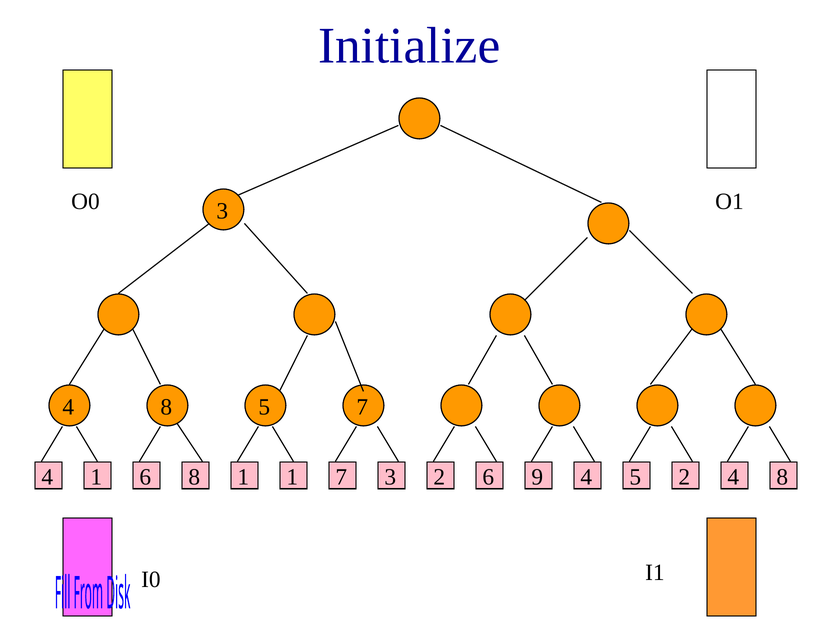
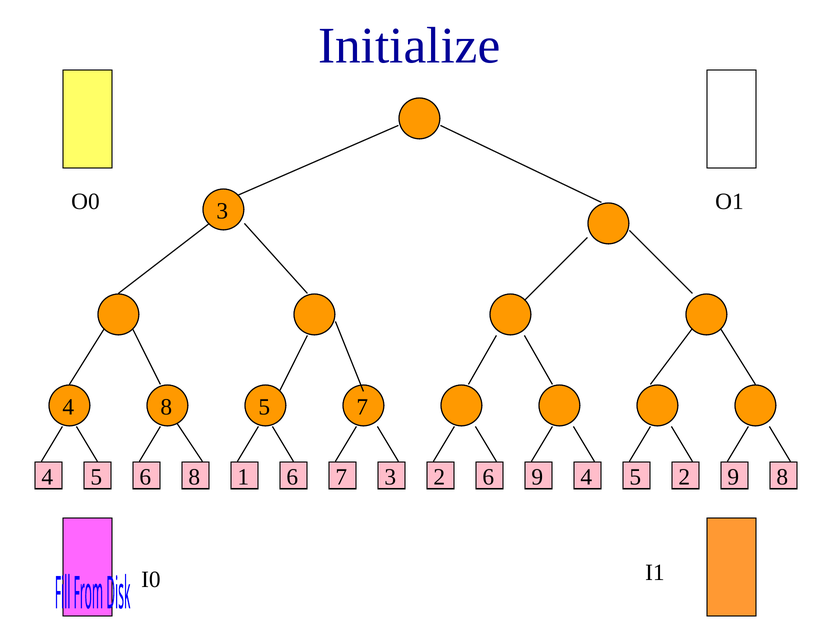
1: 1 -> 5 (96, 477)
1 1: 1 -> 6 (292, 477)
2 4: 4 -> 9 (733, 477)
